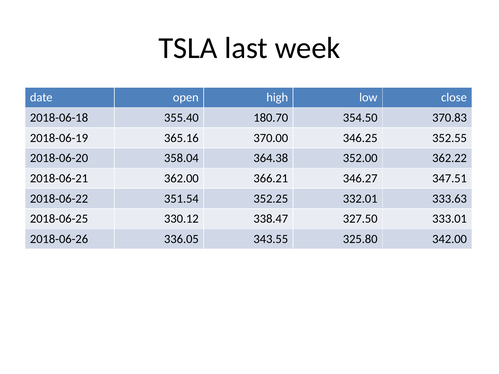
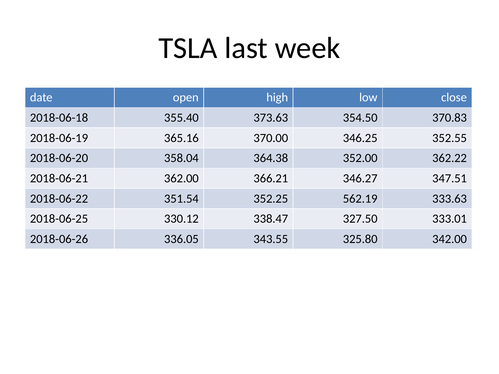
180.70: 180.70 -> 373.63 (271, 118)
332.01: 332.01 -> 562.19 (360, 199)
